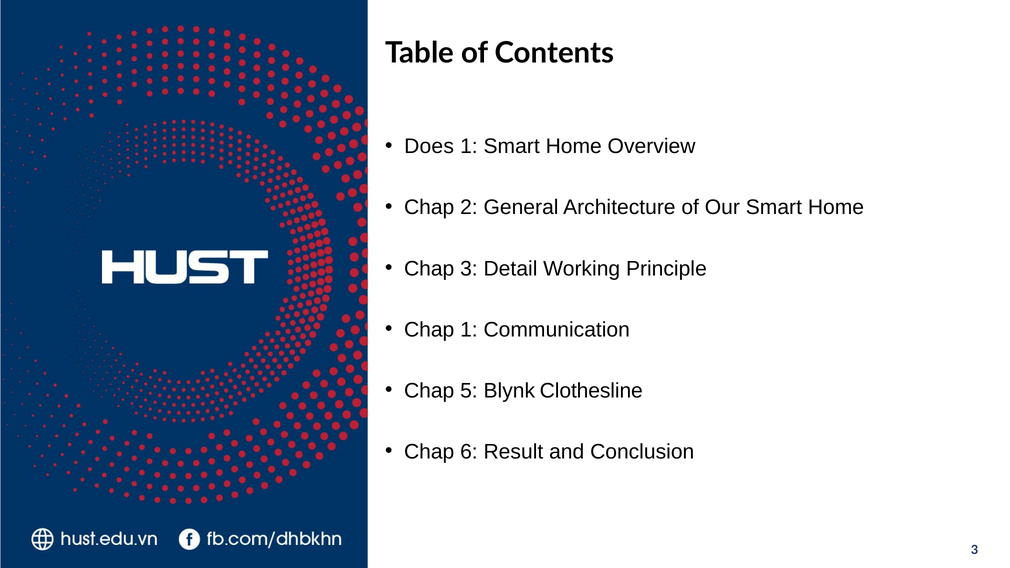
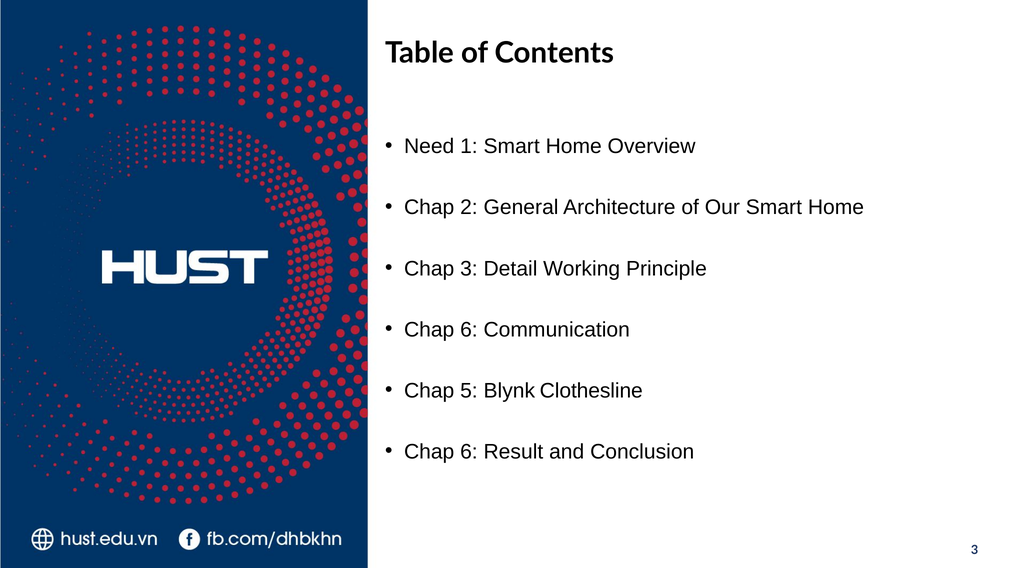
Does: Does -> Need (429, 147)
1: 1 -> 6 (469, 330)
